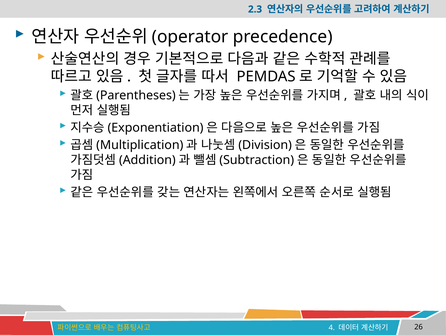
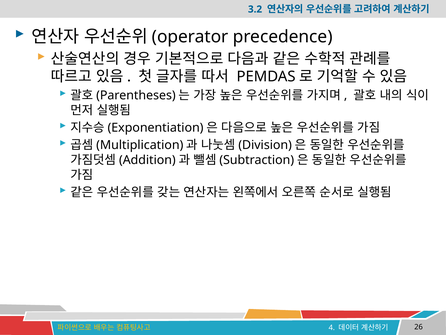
2.3: 2.3 -> 3.2 (255, 9)
